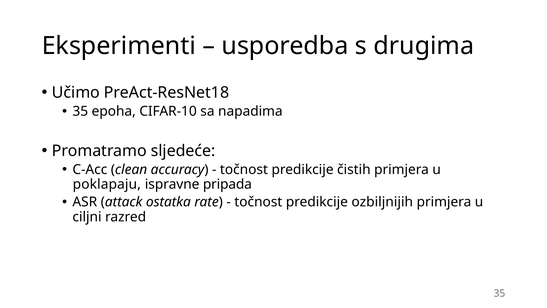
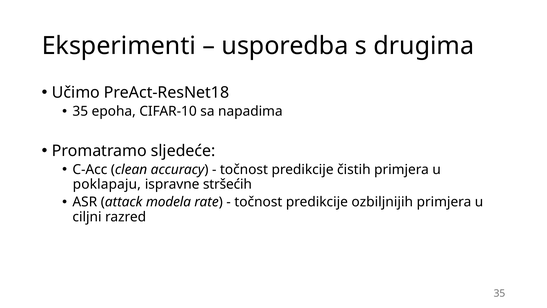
pripada: pripada -> stršećih (227, 184)
ostatka: ostatka -> modela (168, 202)
